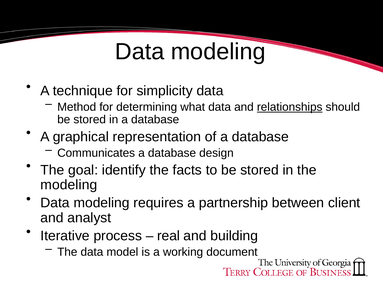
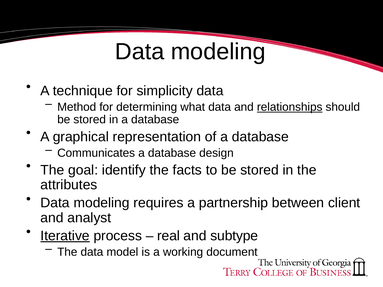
modeling: modeling -> attributes (69, 185)
Iterative underline: none -> present (65, 236)
building: building -> subtype (234, 236)
